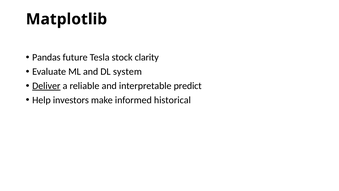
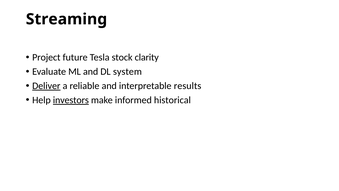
Matplotlib: Matplotlib -> Streaming (66, 19)
Pandas: Pandas -> Project (46, 57)
predict: predict -> results (188, 86)
investors underline: none -> present (71, 100)
